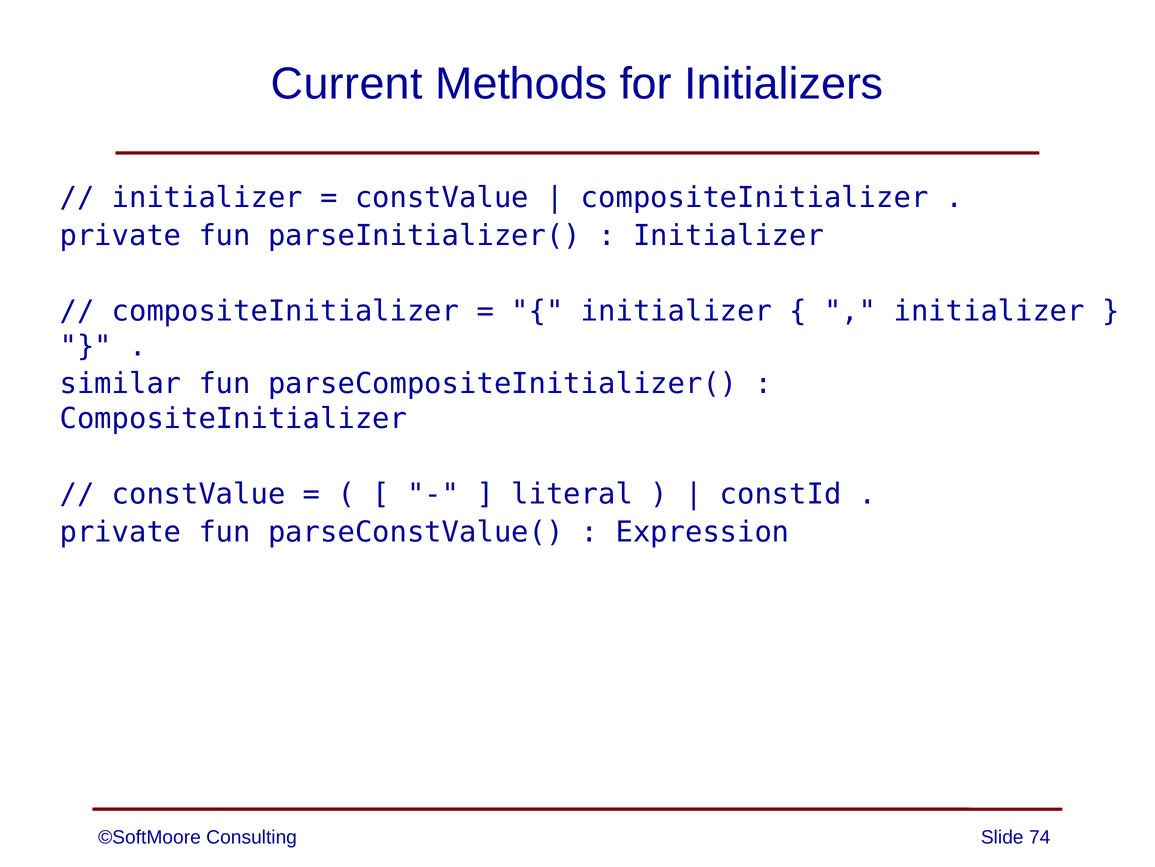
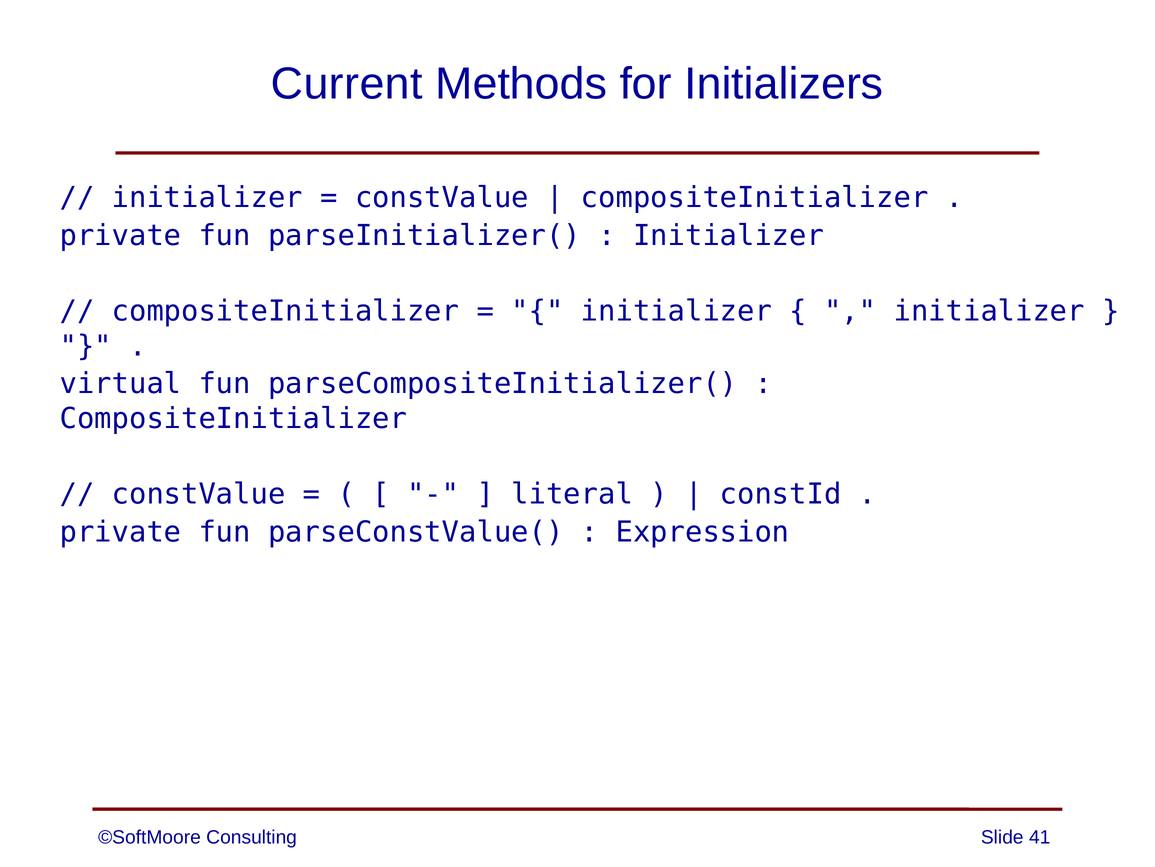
similar: similar -> virtual (121, 384)
74: 74 -> 41 (1040, 837)
